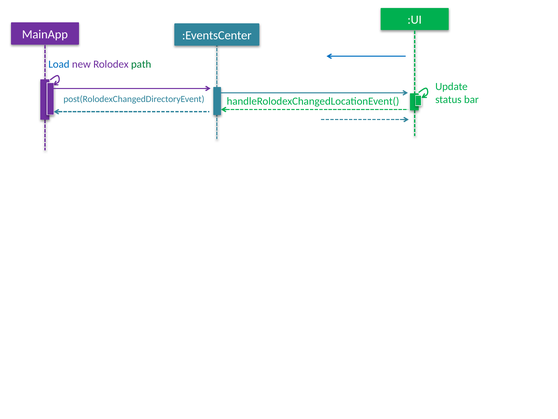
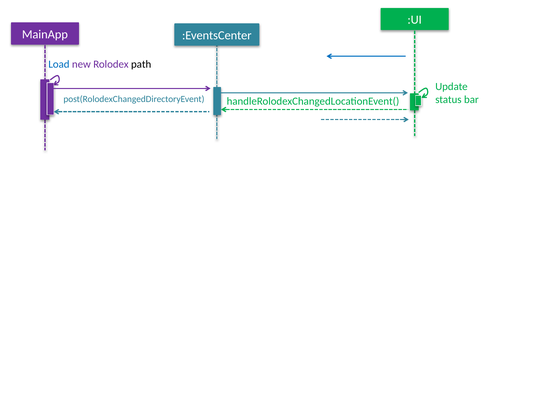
path colour: green -> black (141, 64)
